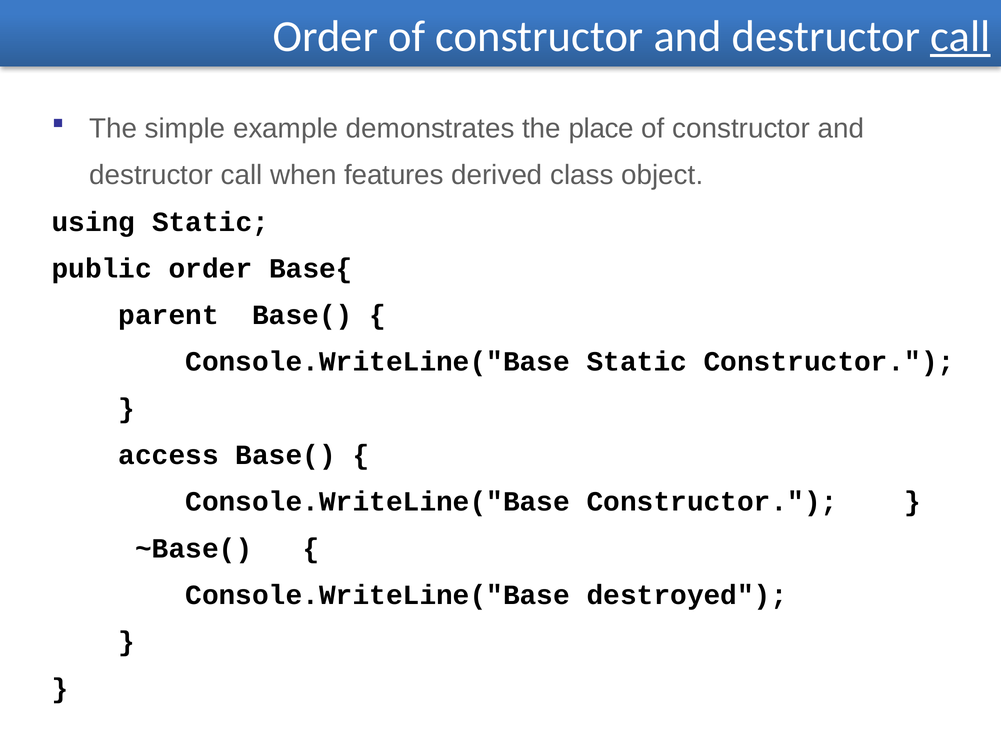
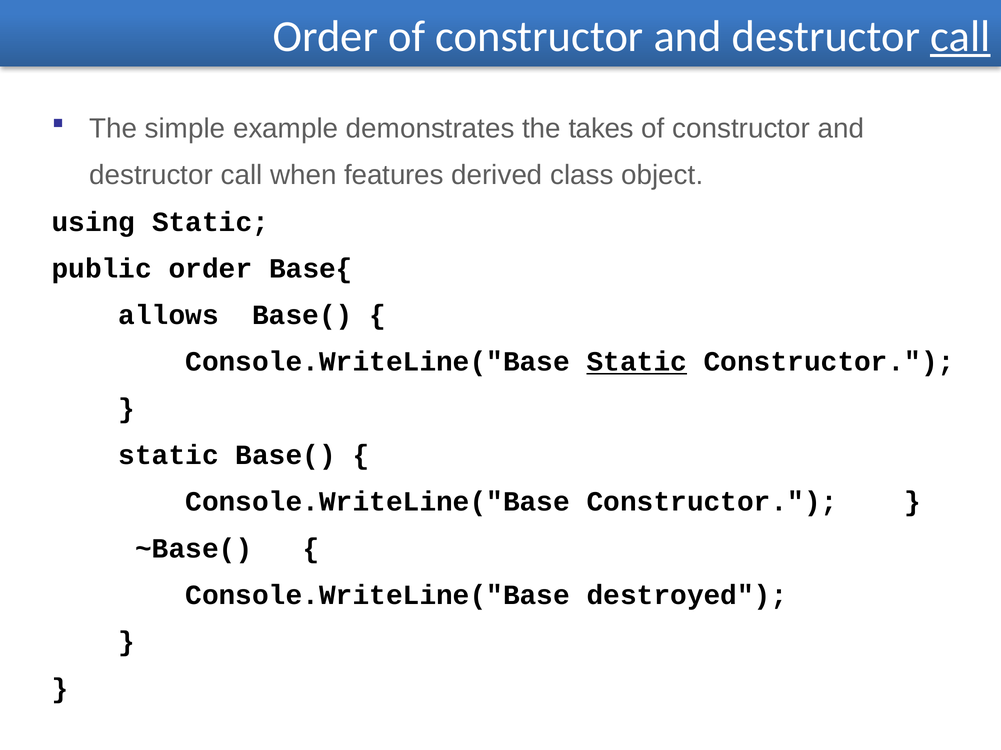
place: place -> takes (601, 129)
parent: parent -> allows (169, 315)
Static underline: none -> present (637, 362)
access: access -> static (169, 456)
